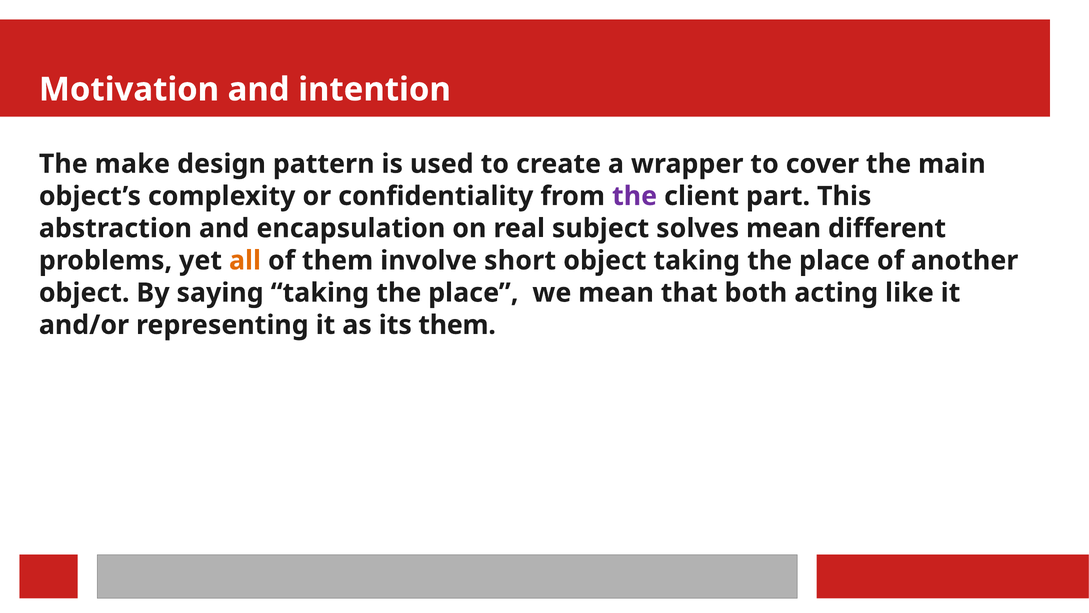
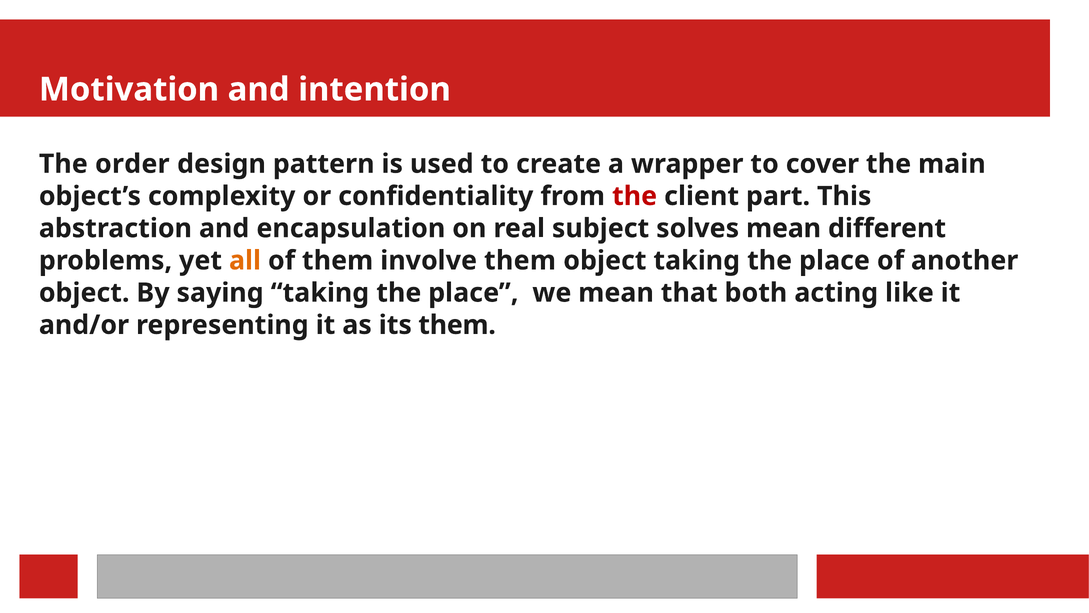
make: make -> order (132, 164)
the colour: purple -> red (635, 196)
involve short: short -> them (520, 260)
